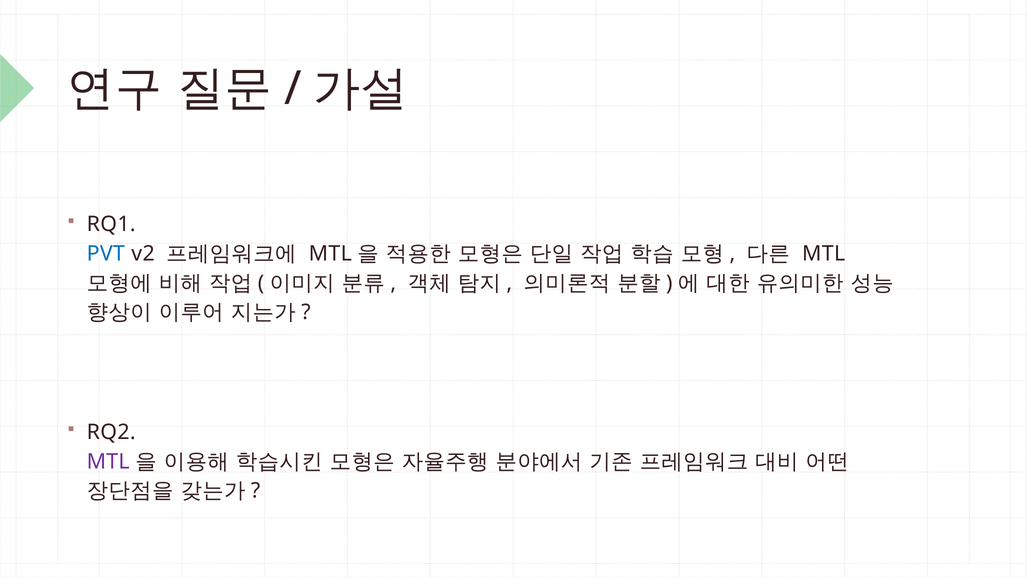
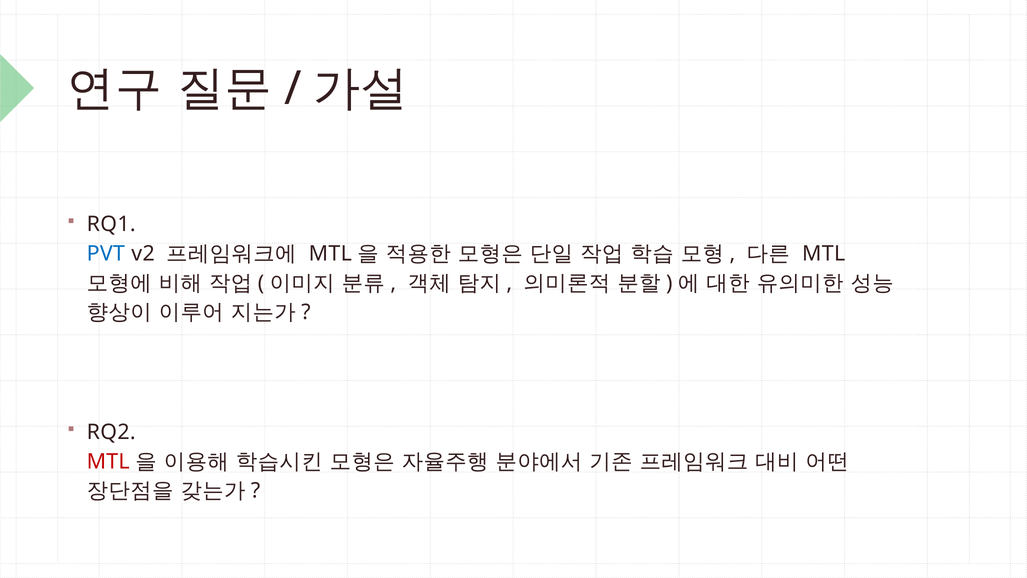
MTL colour: purple -> red (108, 461)
